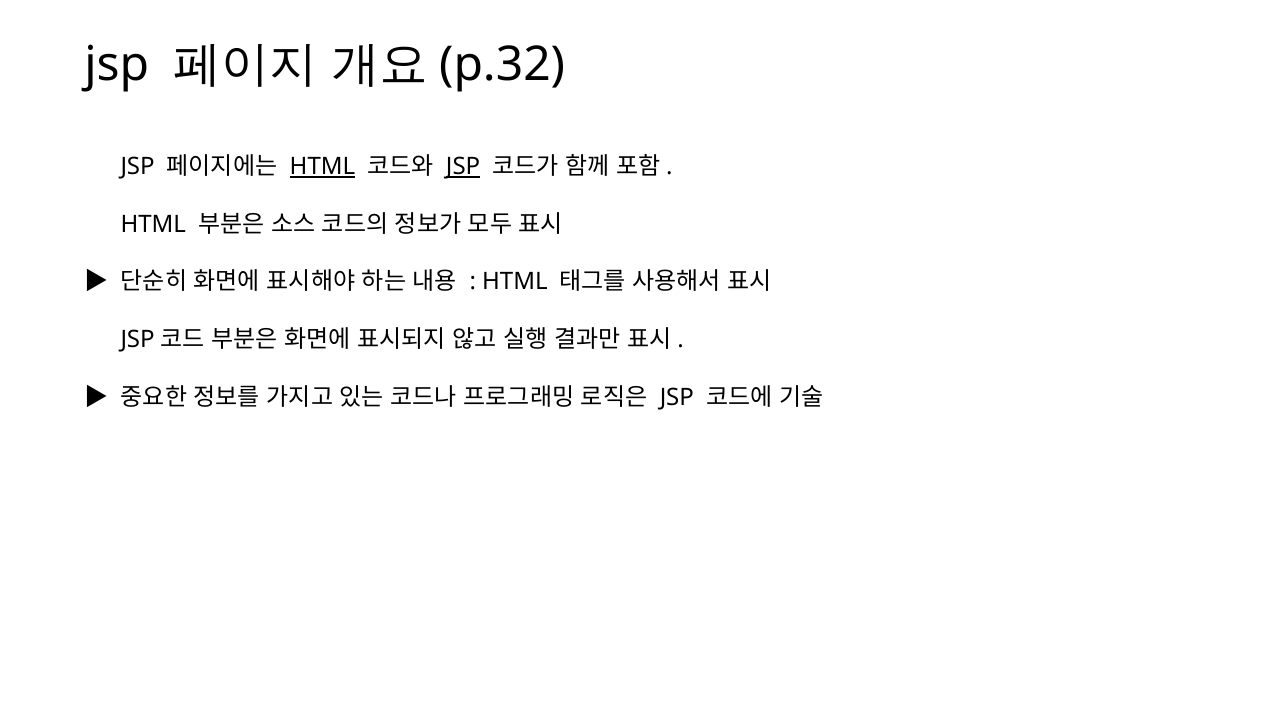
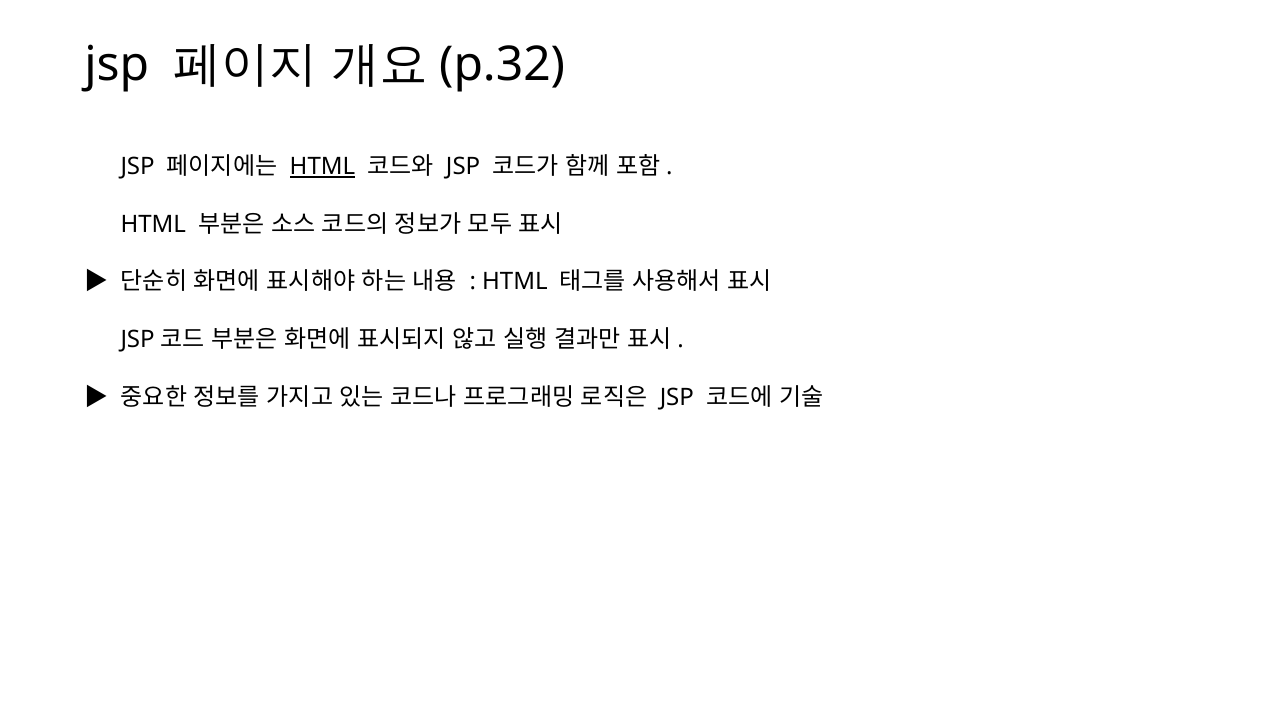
JSP underline: present -> none (463, 167)
